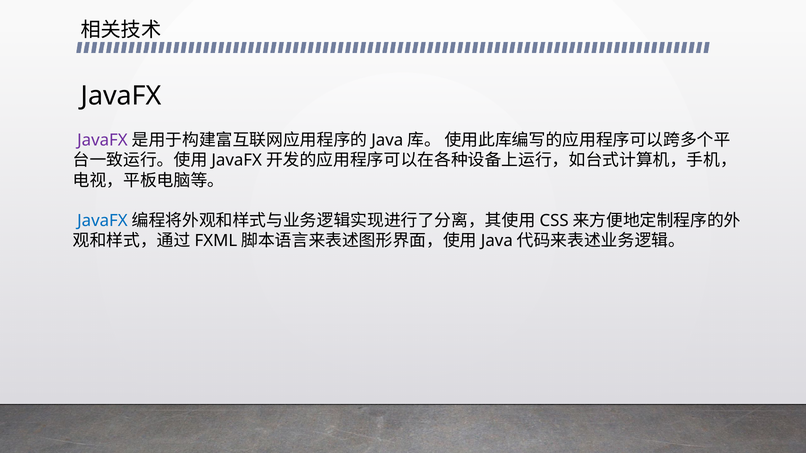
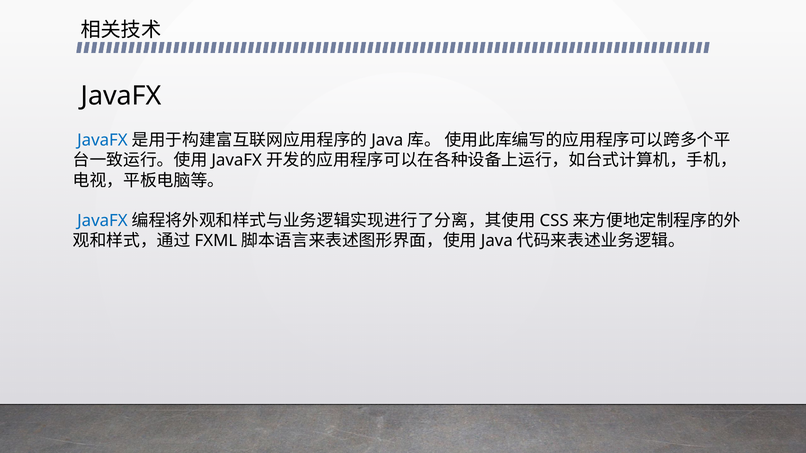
JavaFX colour: purple -> blue (102, 140)
